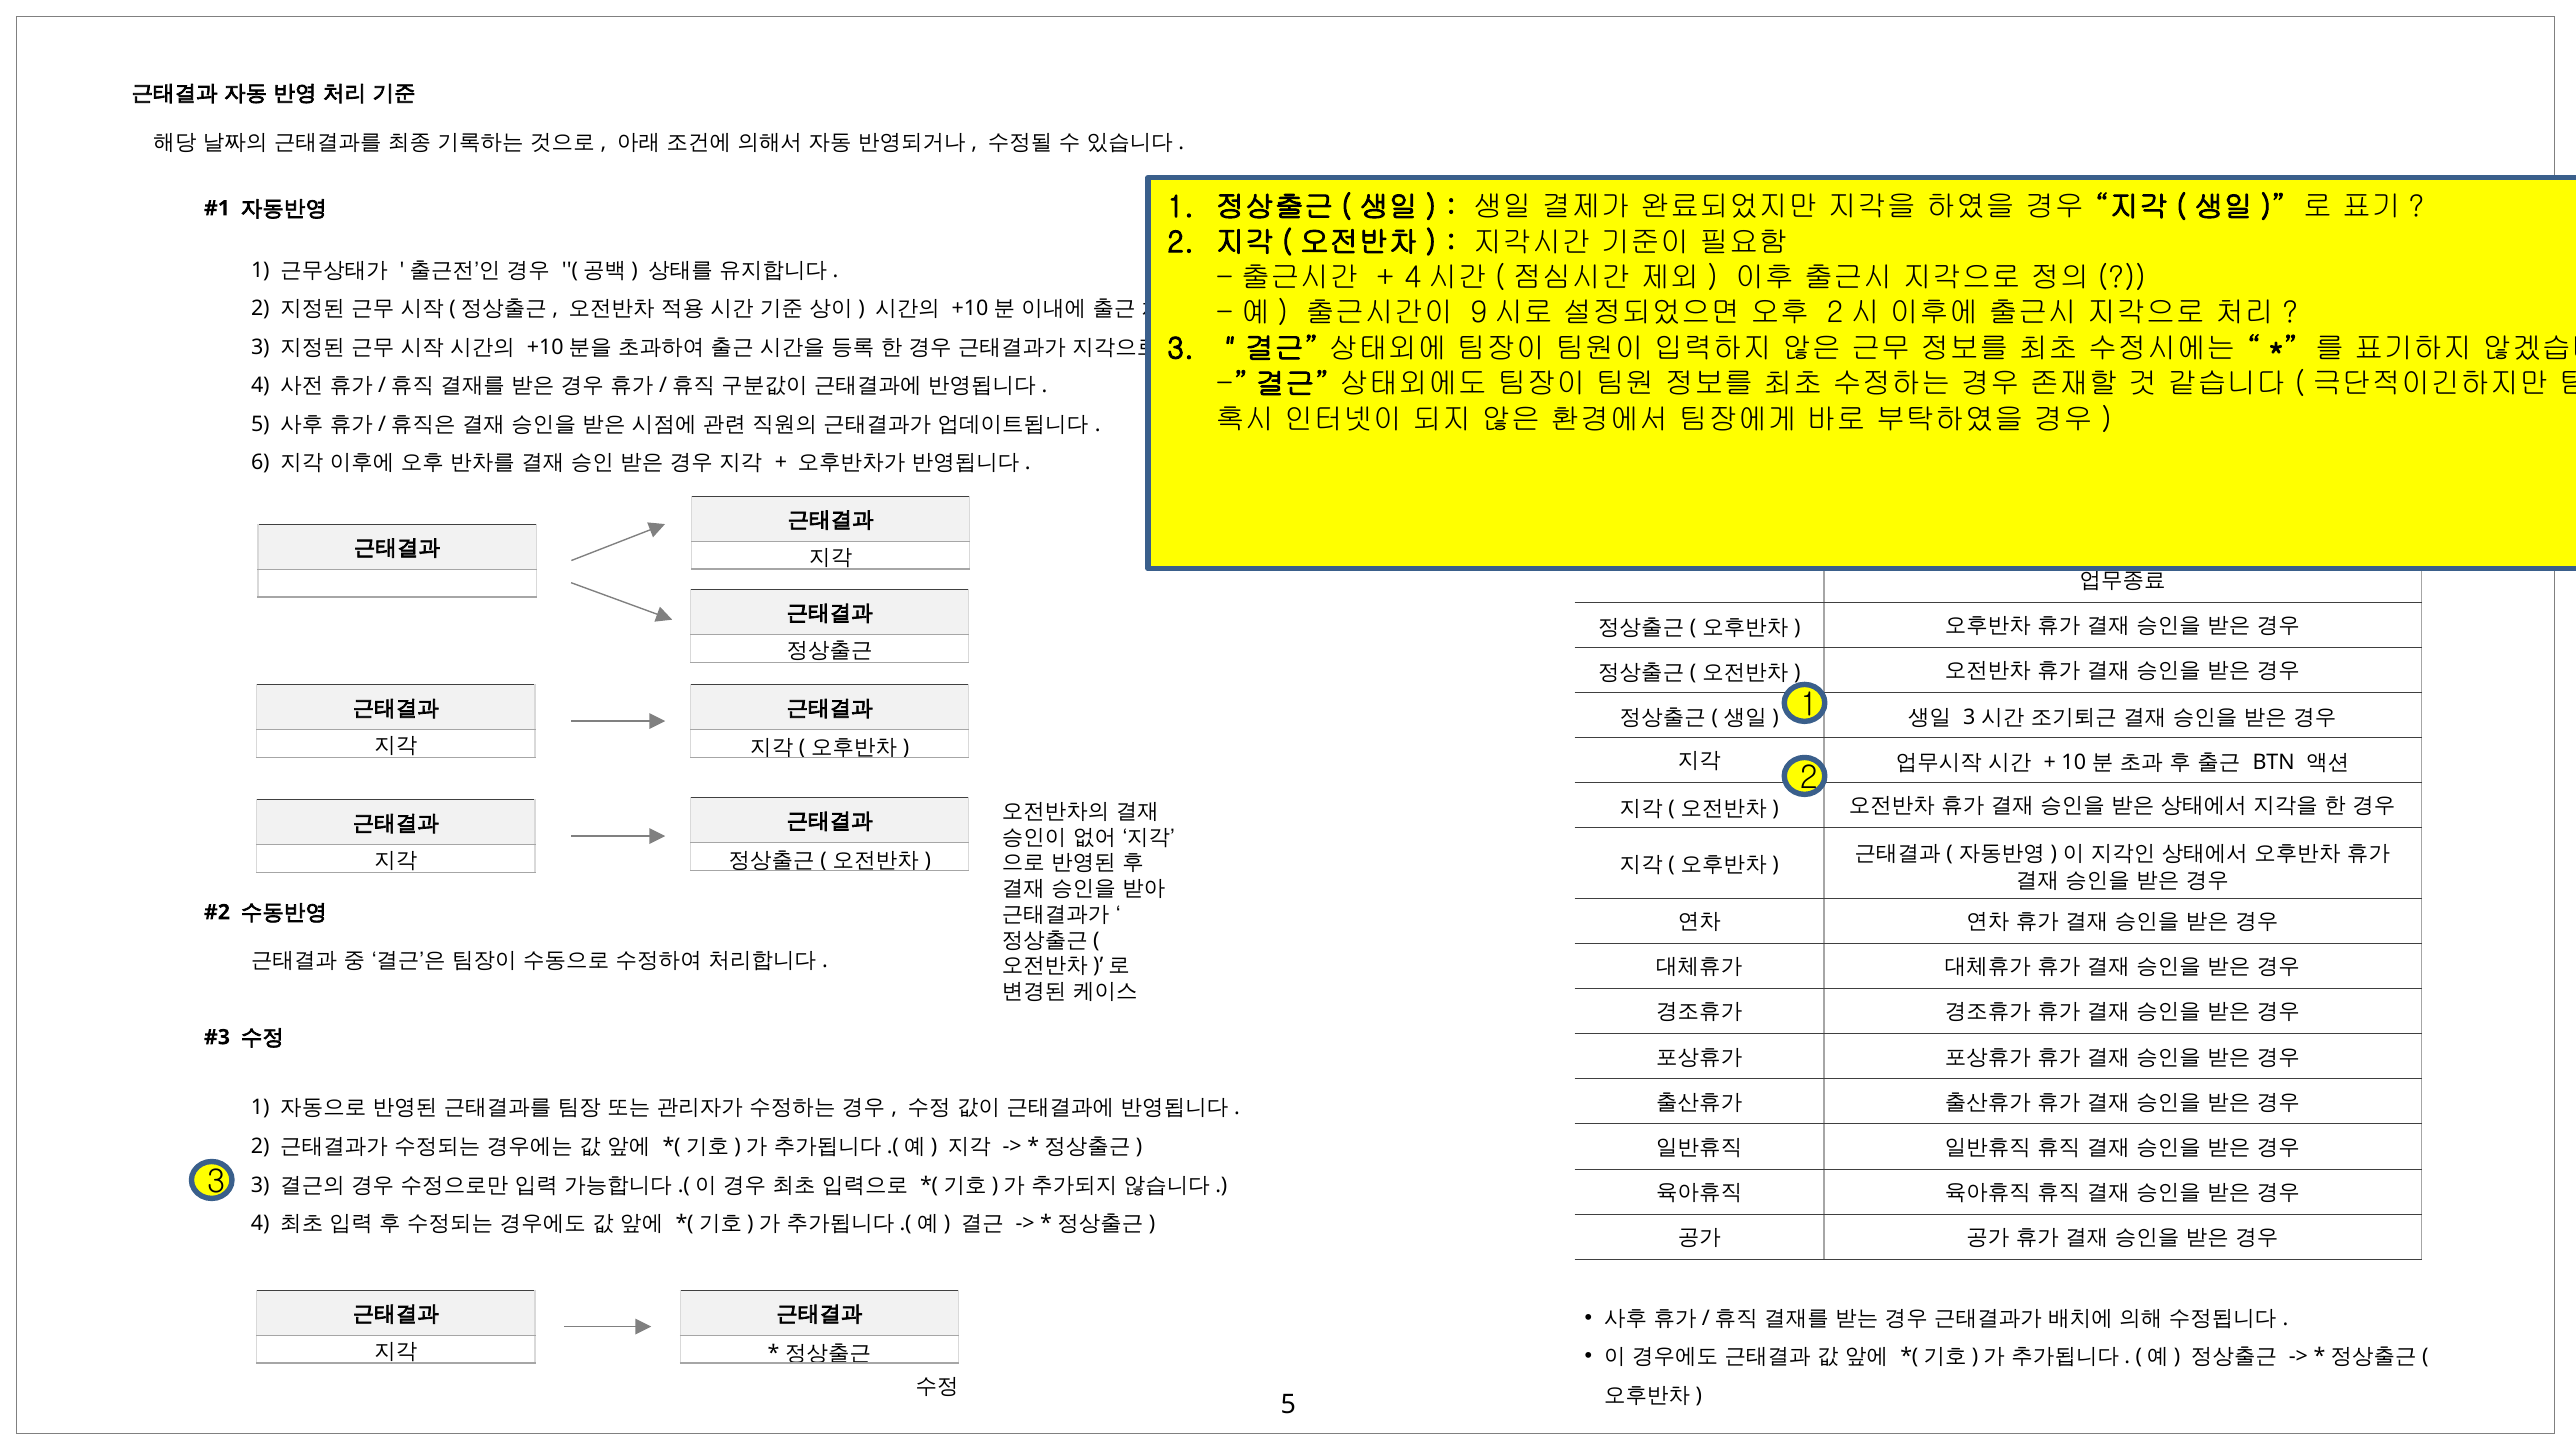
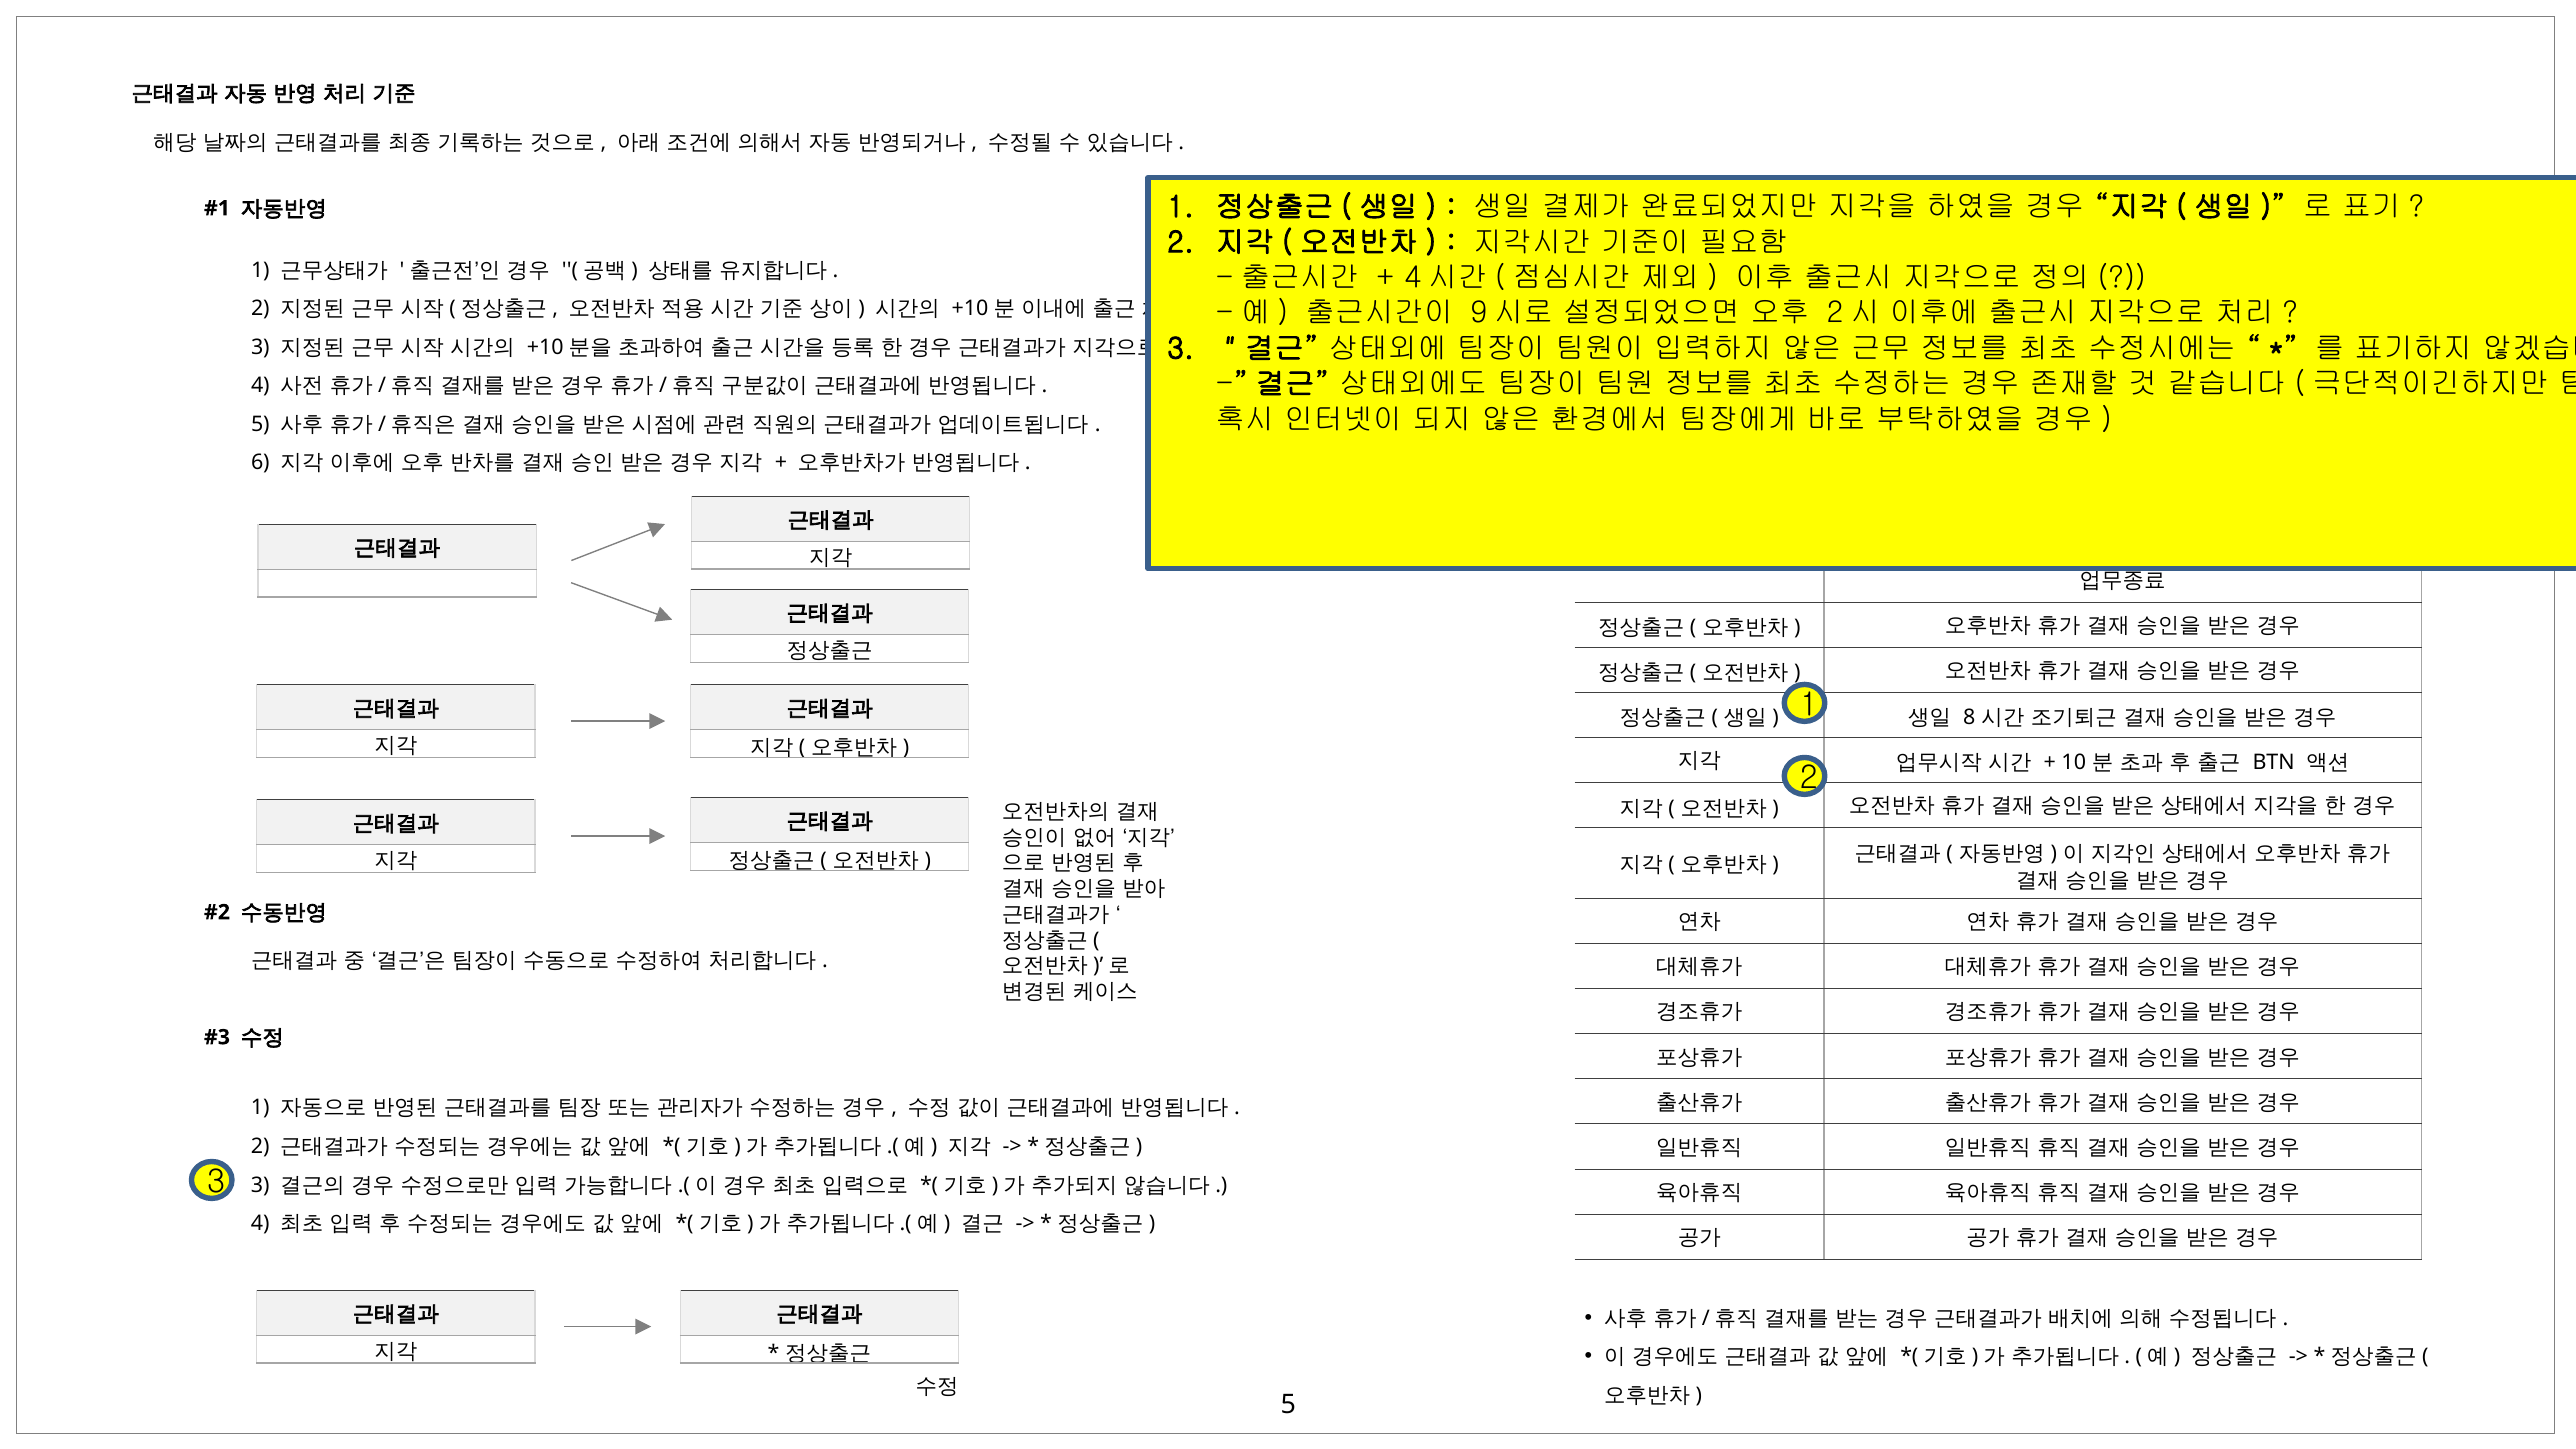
3: 3 -> 8 (1969, 718)
